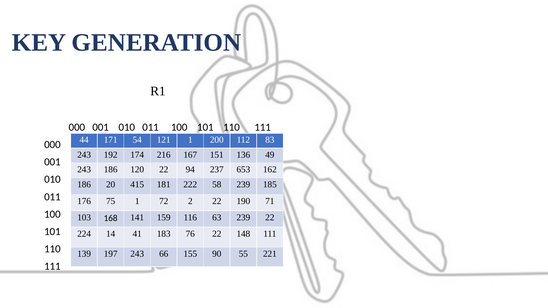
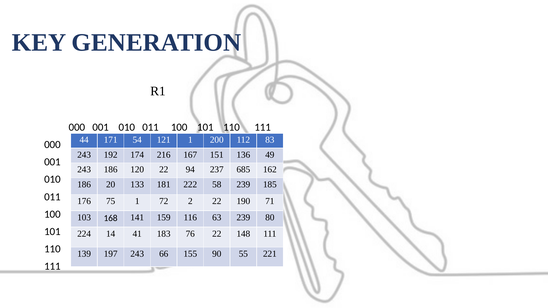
653: 653 -> 685 (243, 170)
415: 415 -> 133 (137, 185)
239 22: 22 -> 80 (270, 218)
